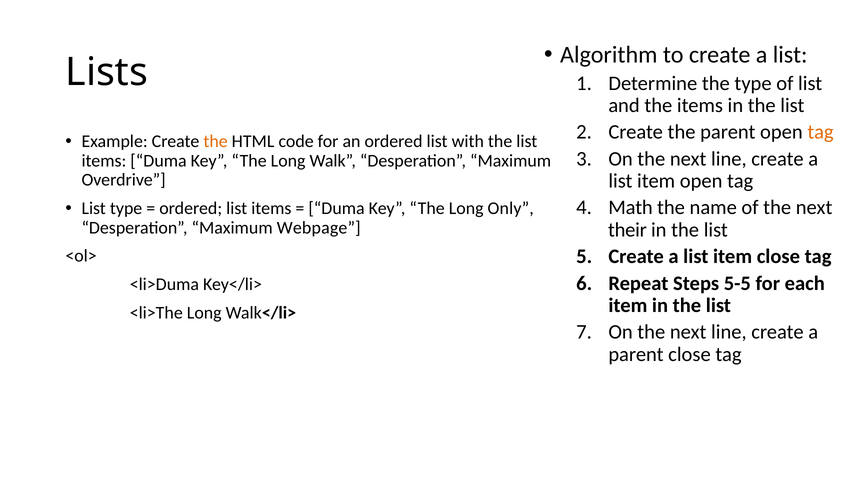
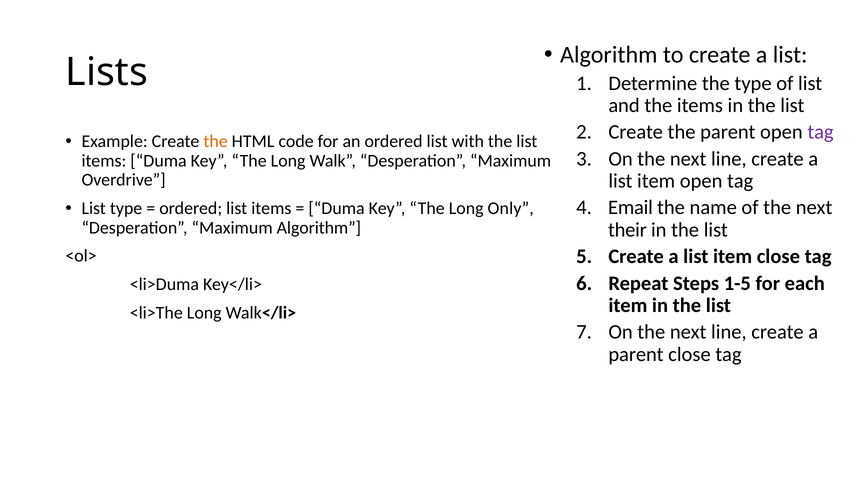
tag colour: orange -> purple (821, 132)
Math: Math -> Email (631, 208)
Maximum Webpage: Webpage -> Algorithm (319, 228)
5-5: 5-5 -> 1-5 (737, 283)
